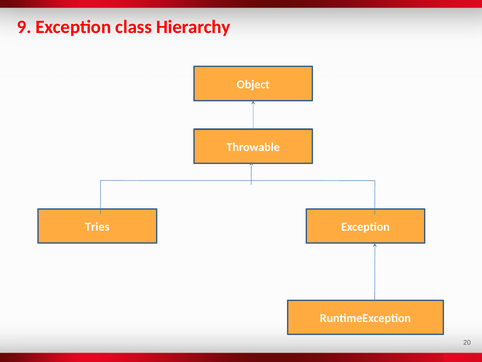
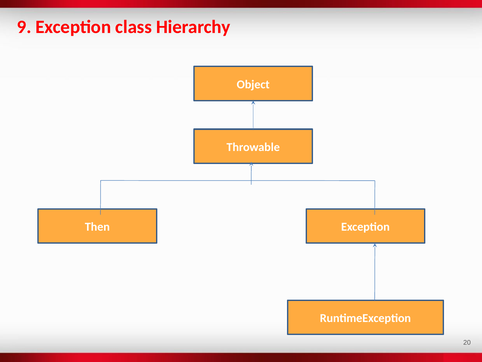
Tries: Tries -> Then (97, 227)
